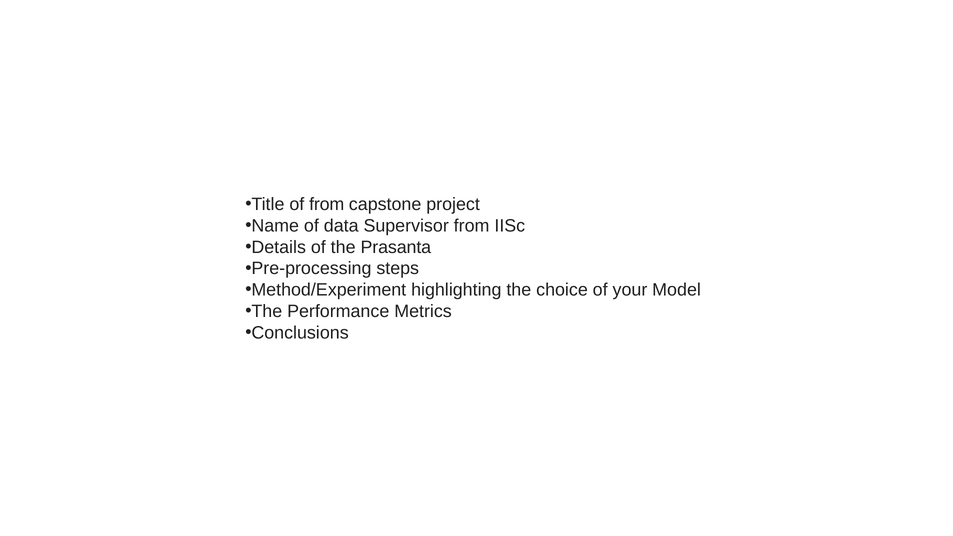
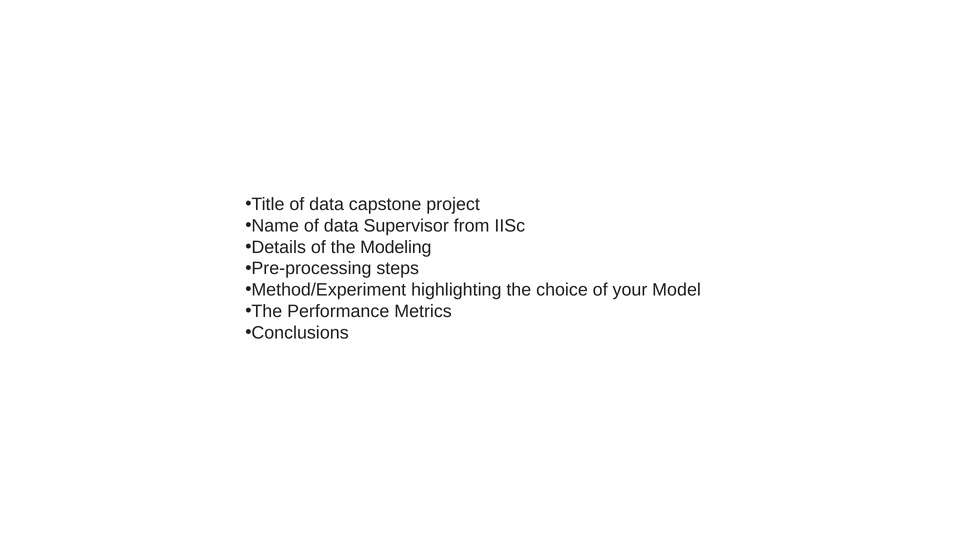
Title of from: from -> data (327, 204)
Prasanta: Prasanta -> Modeling (396, 247)
